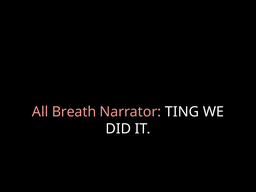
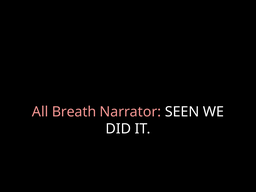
TING: TING -> SEEN (182, 112)
